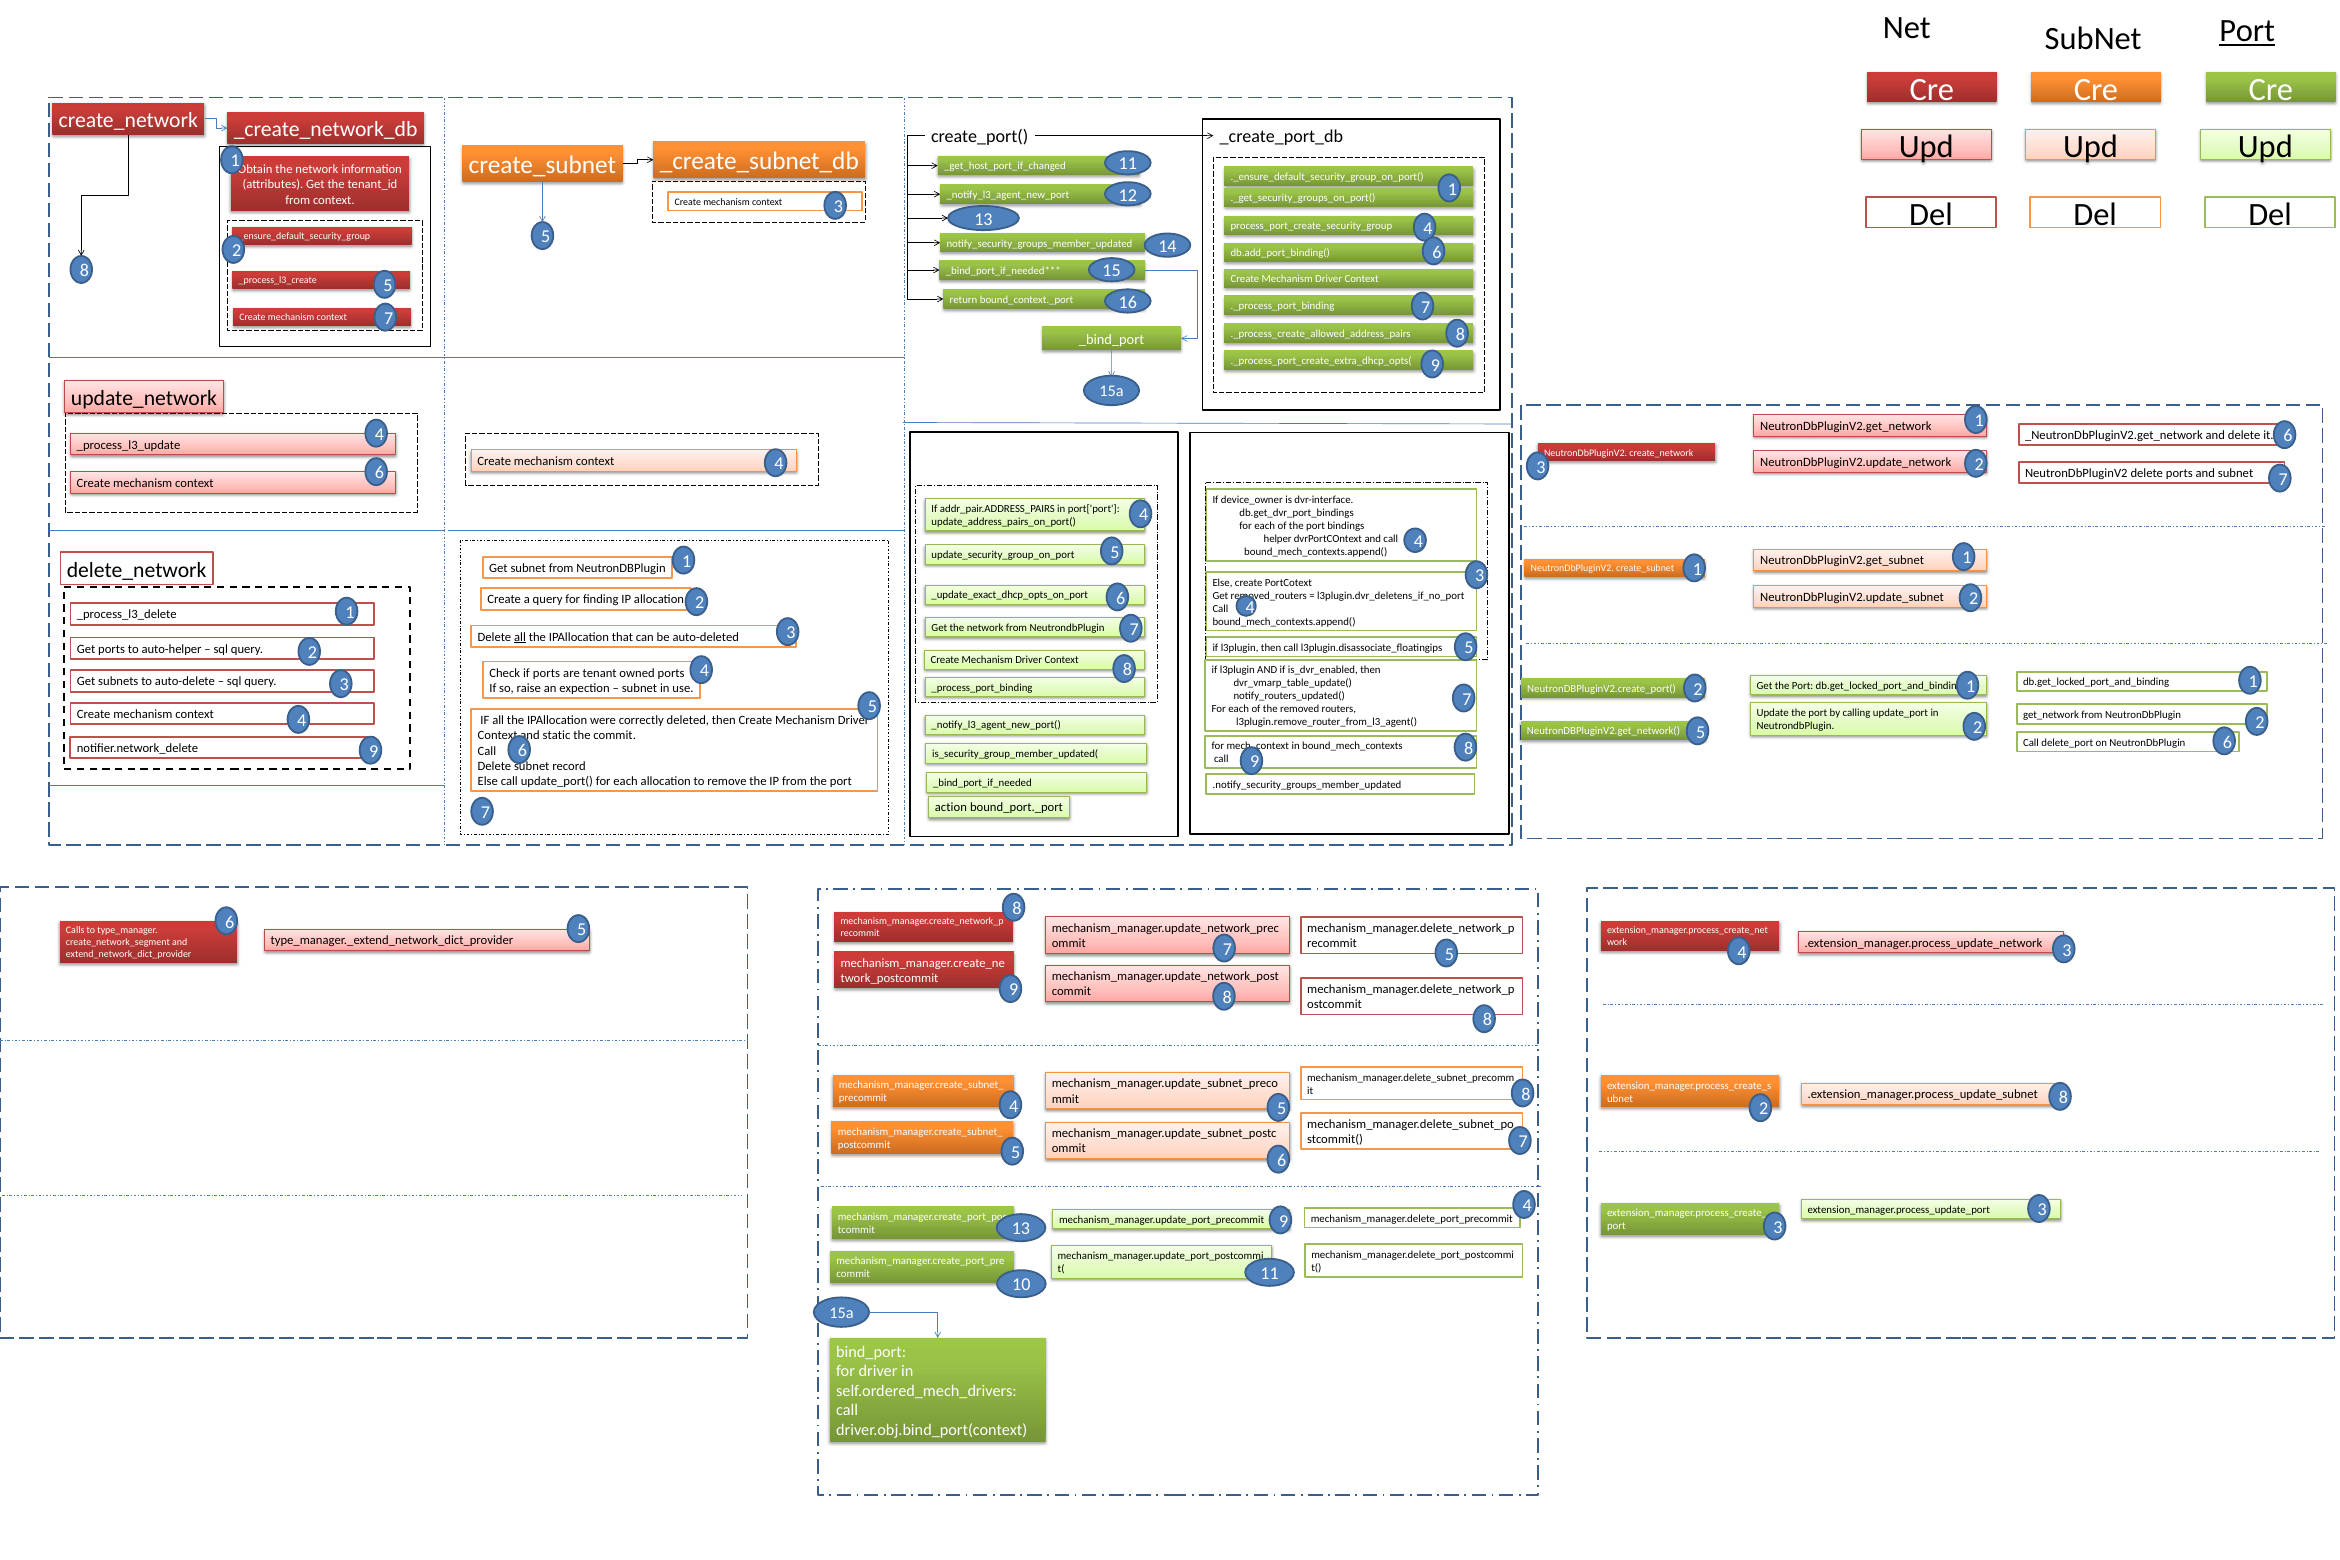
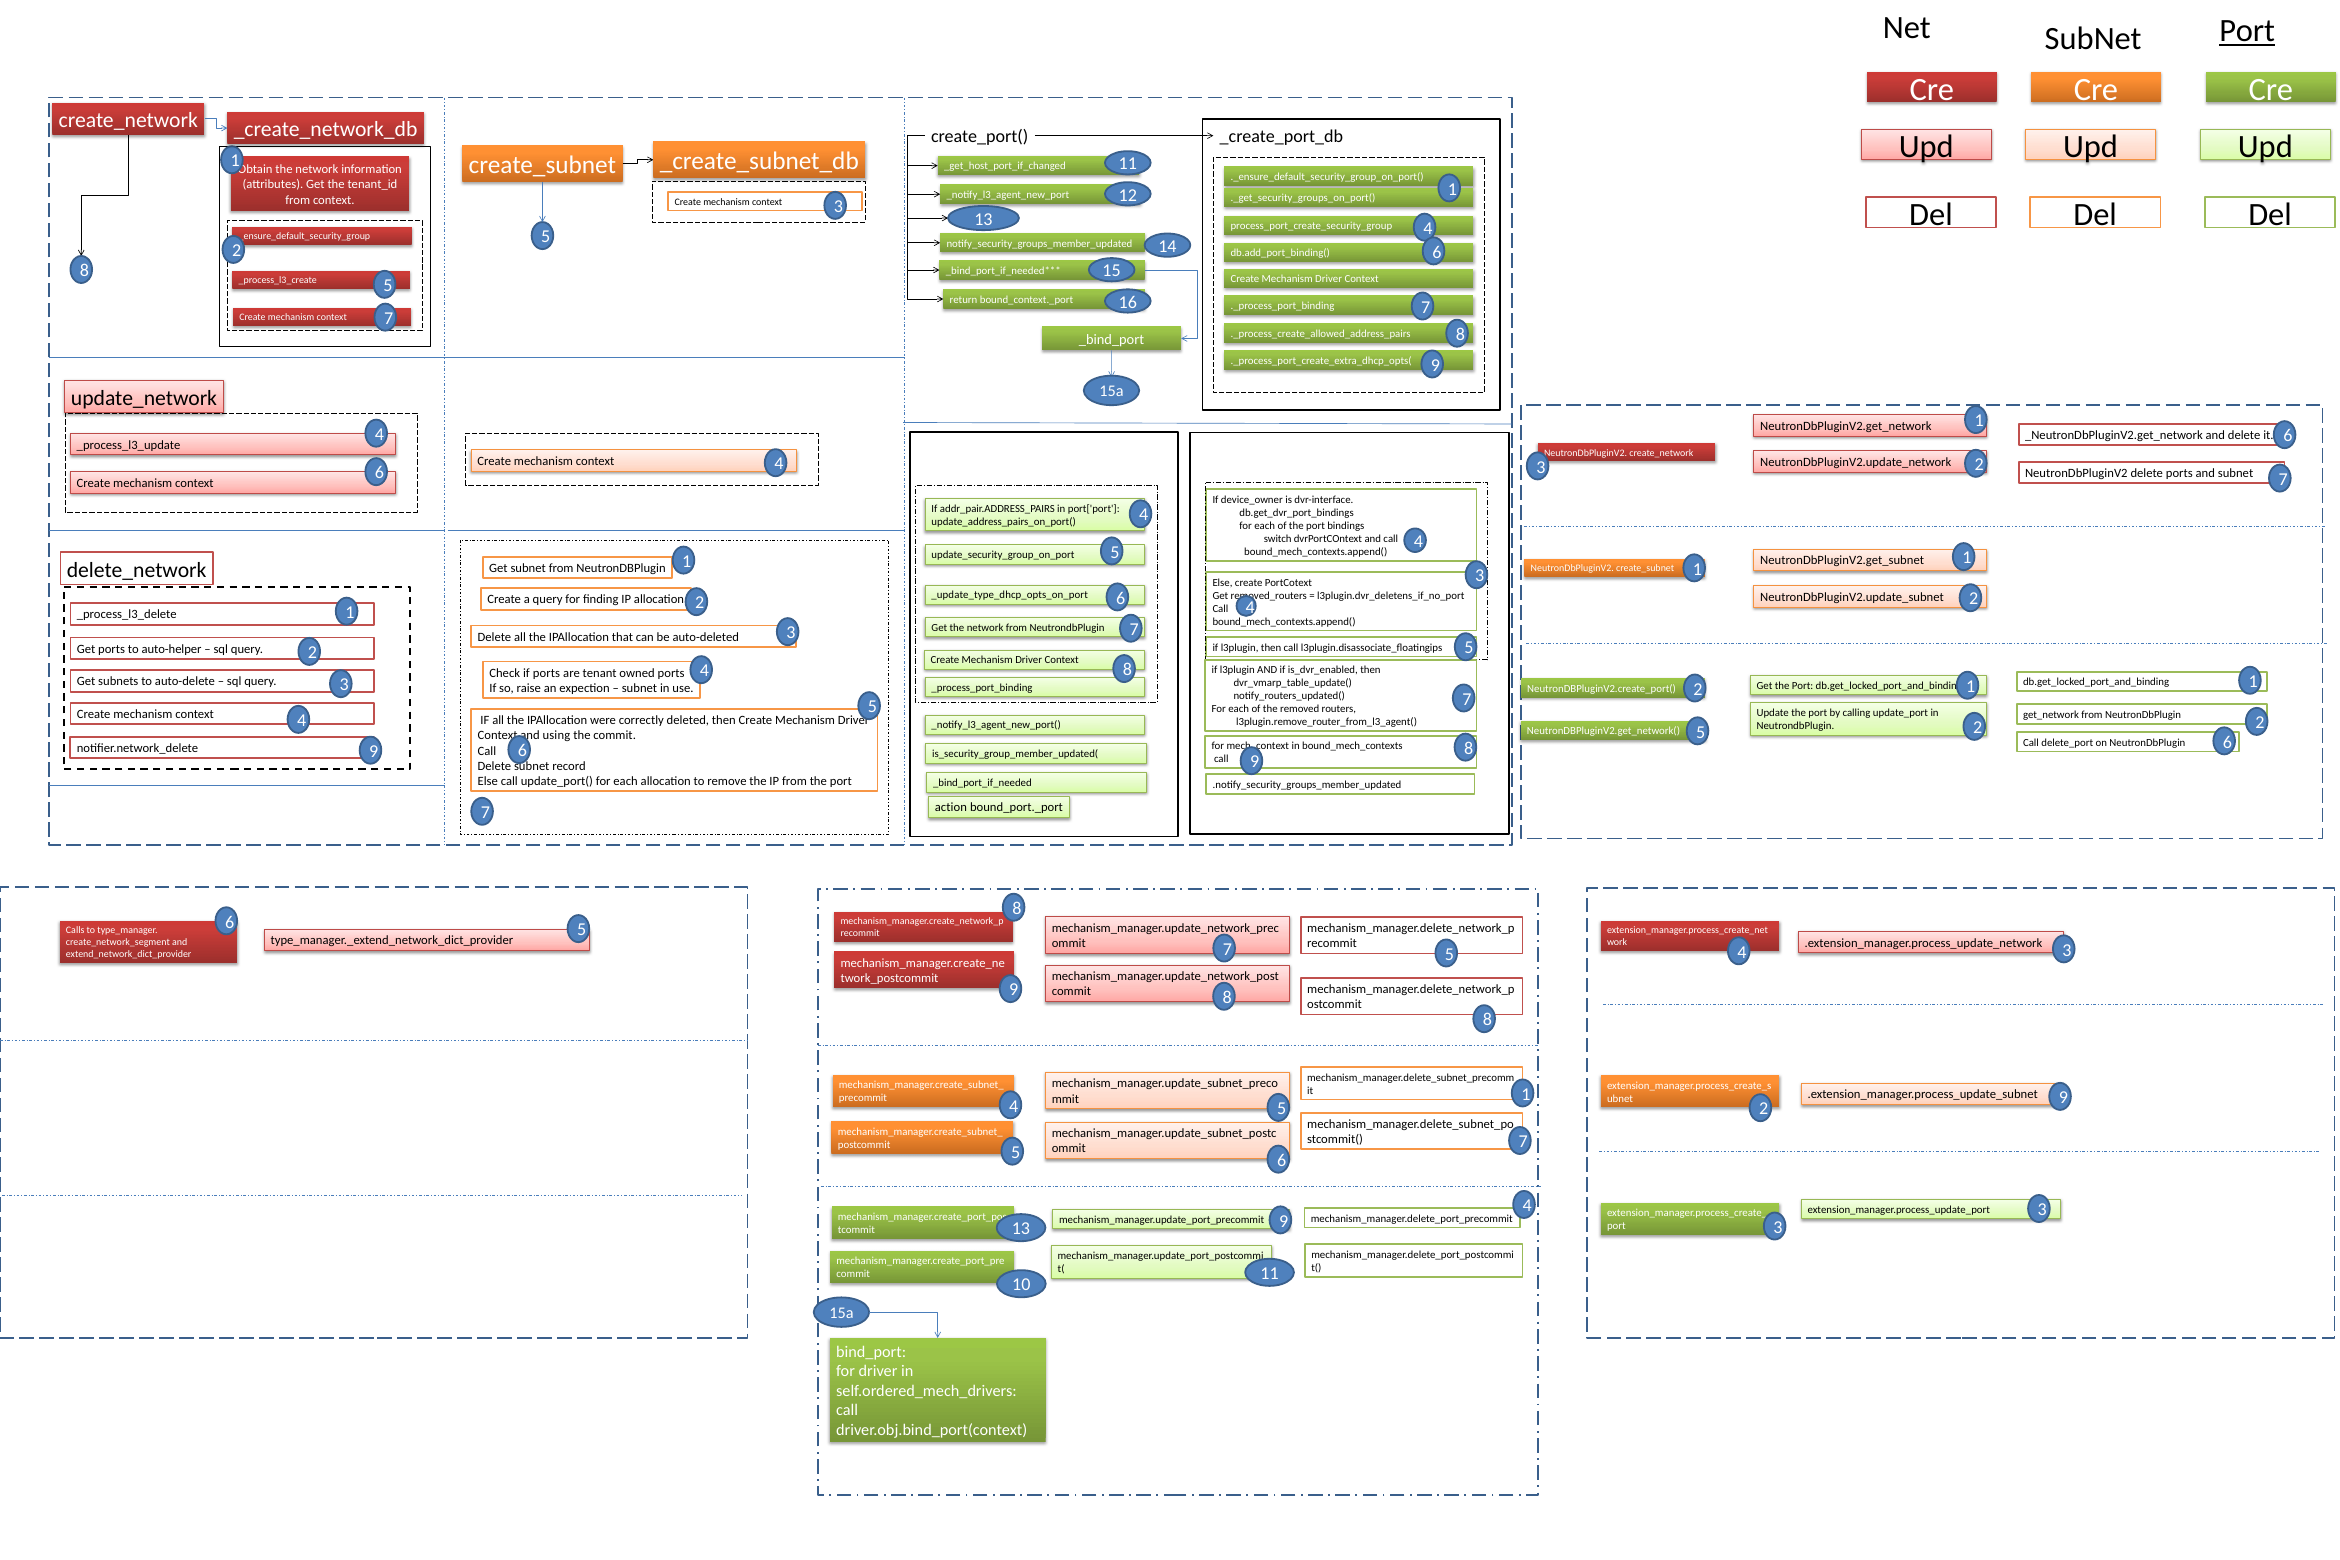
helper: helper -> switch (1278, 539)
_update_exact_dhcp_opts_on_port: _update_exact_dhcp_opts_on_port -> _update_type_dhcp_opts_on_port (1010, 595)
all underline: present -> none (520, 637)
static: static -> using (556, 736)
it 8: 8 -> 1 (1526, 1094)
.extension_manager.process_update_subnet 8: 8 -> 9 (2063, 1098)
